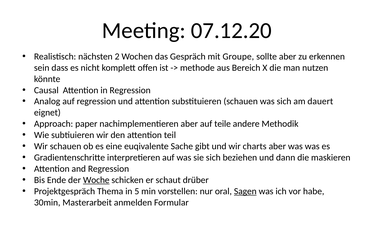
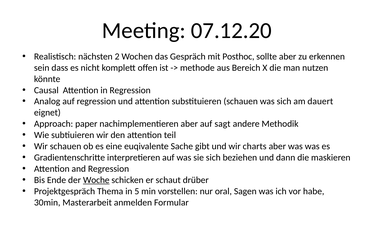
Groupe: Groupe -> Posthoc (238, 56)
teile: teile -> sagt (222, 124)
Sagen underline: present -> none (245, 191)
